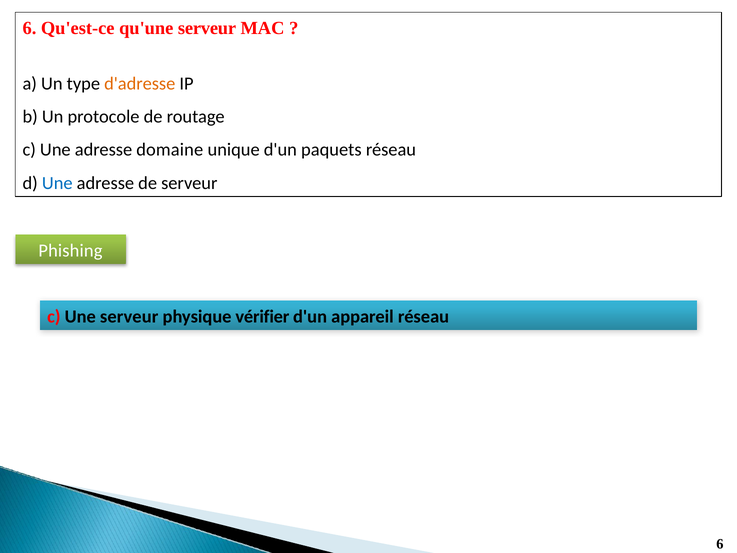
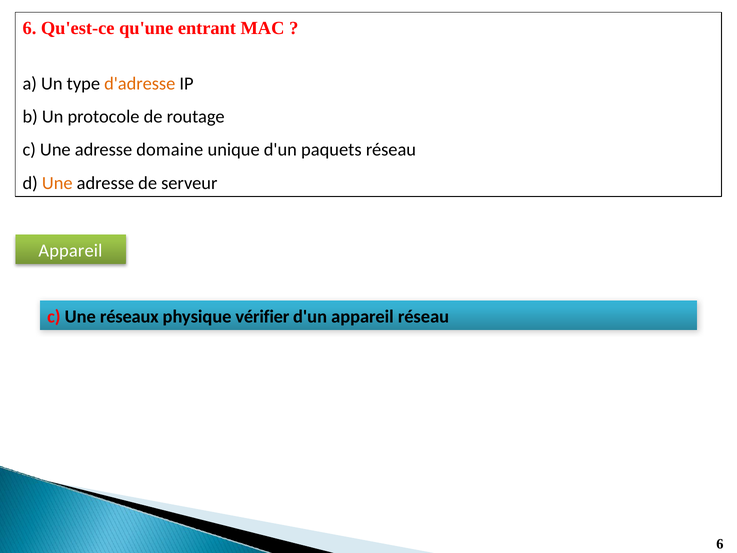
qu'une serveur: serveur -> entrant (207, 28)
Une colour: blue -> orange (57, 183)
Phishing: Phishing -> Appareil (70, 250)
Une serveur: serveur -> réseaux (129, 316)
